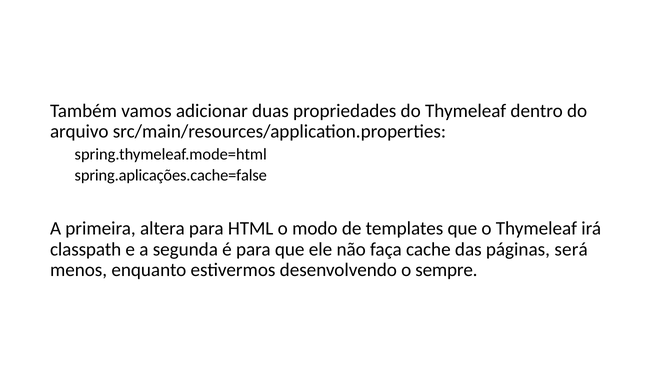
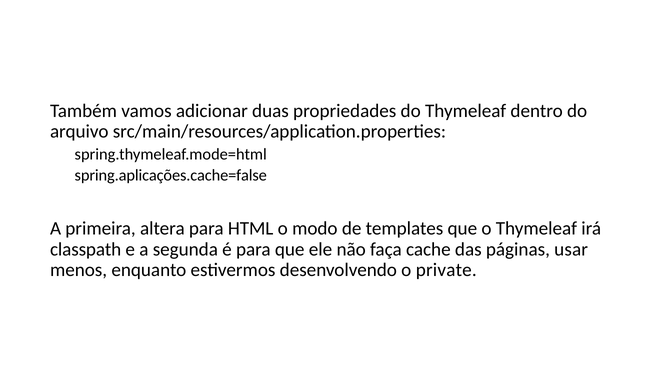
será: será -> usar (571, 249)
sempre: sempre -> private (446, 270)
